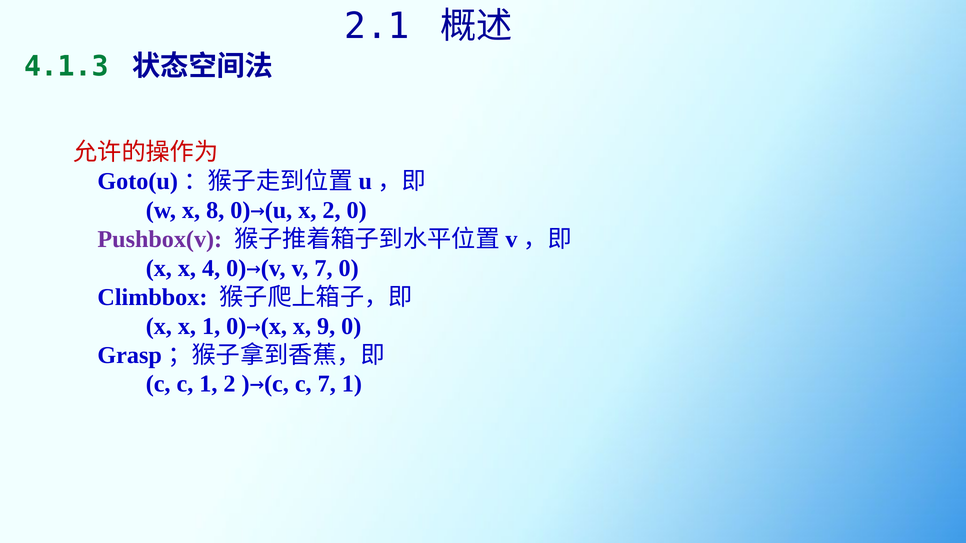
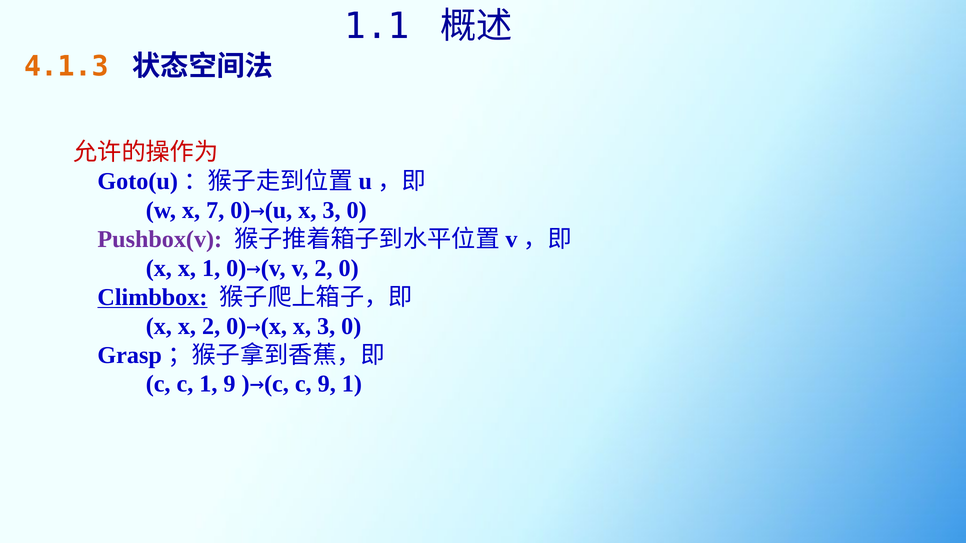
2.1: 2.1 -> 1.1 (377, 26)
4.1.3 colour: green -> orange (66, 66)
8: 8 -> 7 (215, 210)
0)→(u x 2: 2 -> 3 (331, 210)
x 4: 4 -> 1 (211, 268)
v 7: 7 -> 2 (324, 268)
Climbbox underline: none -> present (152, 297)
x 1: 1 -> 2 (211, 326)
0)→(x x 9: 9 -> 3 (326, 326)
1 2: 2 -> 9 (230, 384)
c 7: 7 -> 9 (327, 384)
